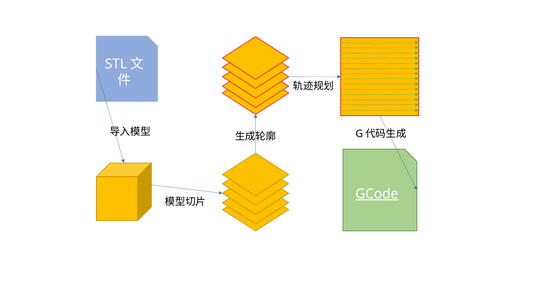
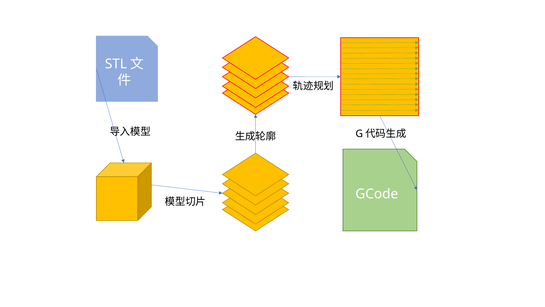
GCode underline: present -> none (377, 194)
